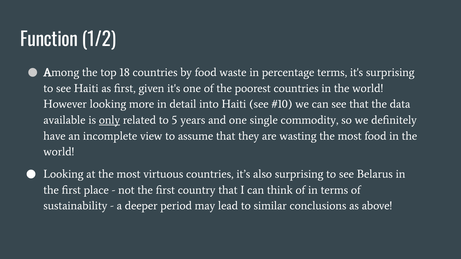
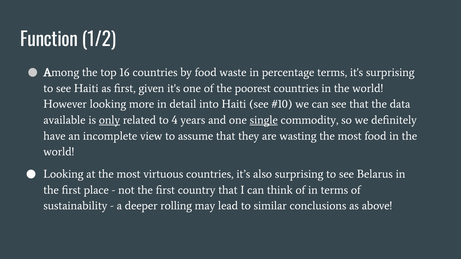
18: 18 -> 16 (125, 72)
5: 5 -> 4 (175, 120)
single underline: none -> present (264, 120)
period: period -> rolling (176, 206)
